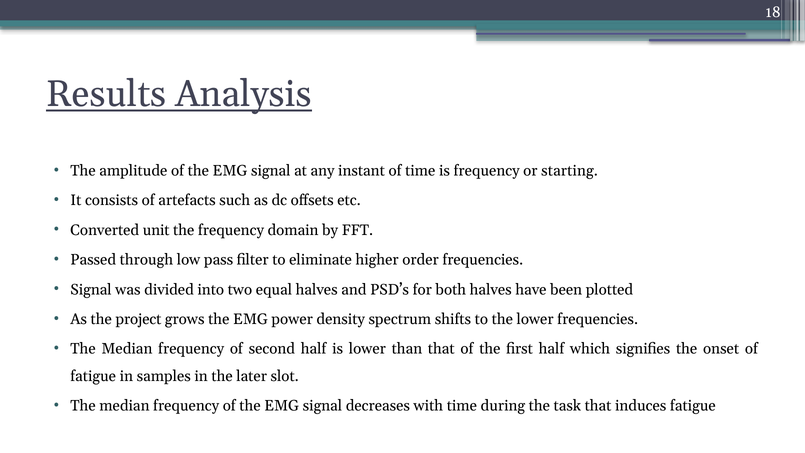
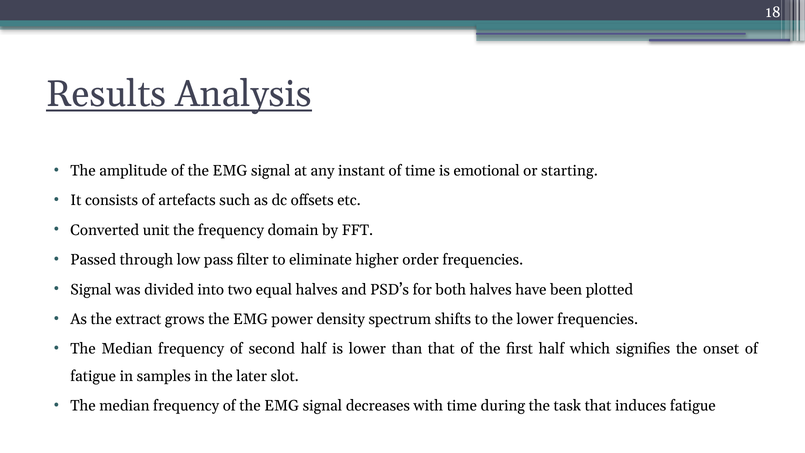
is frequency: frequency -> emotional (487, 171)
project: project -> extract (138, 319)
